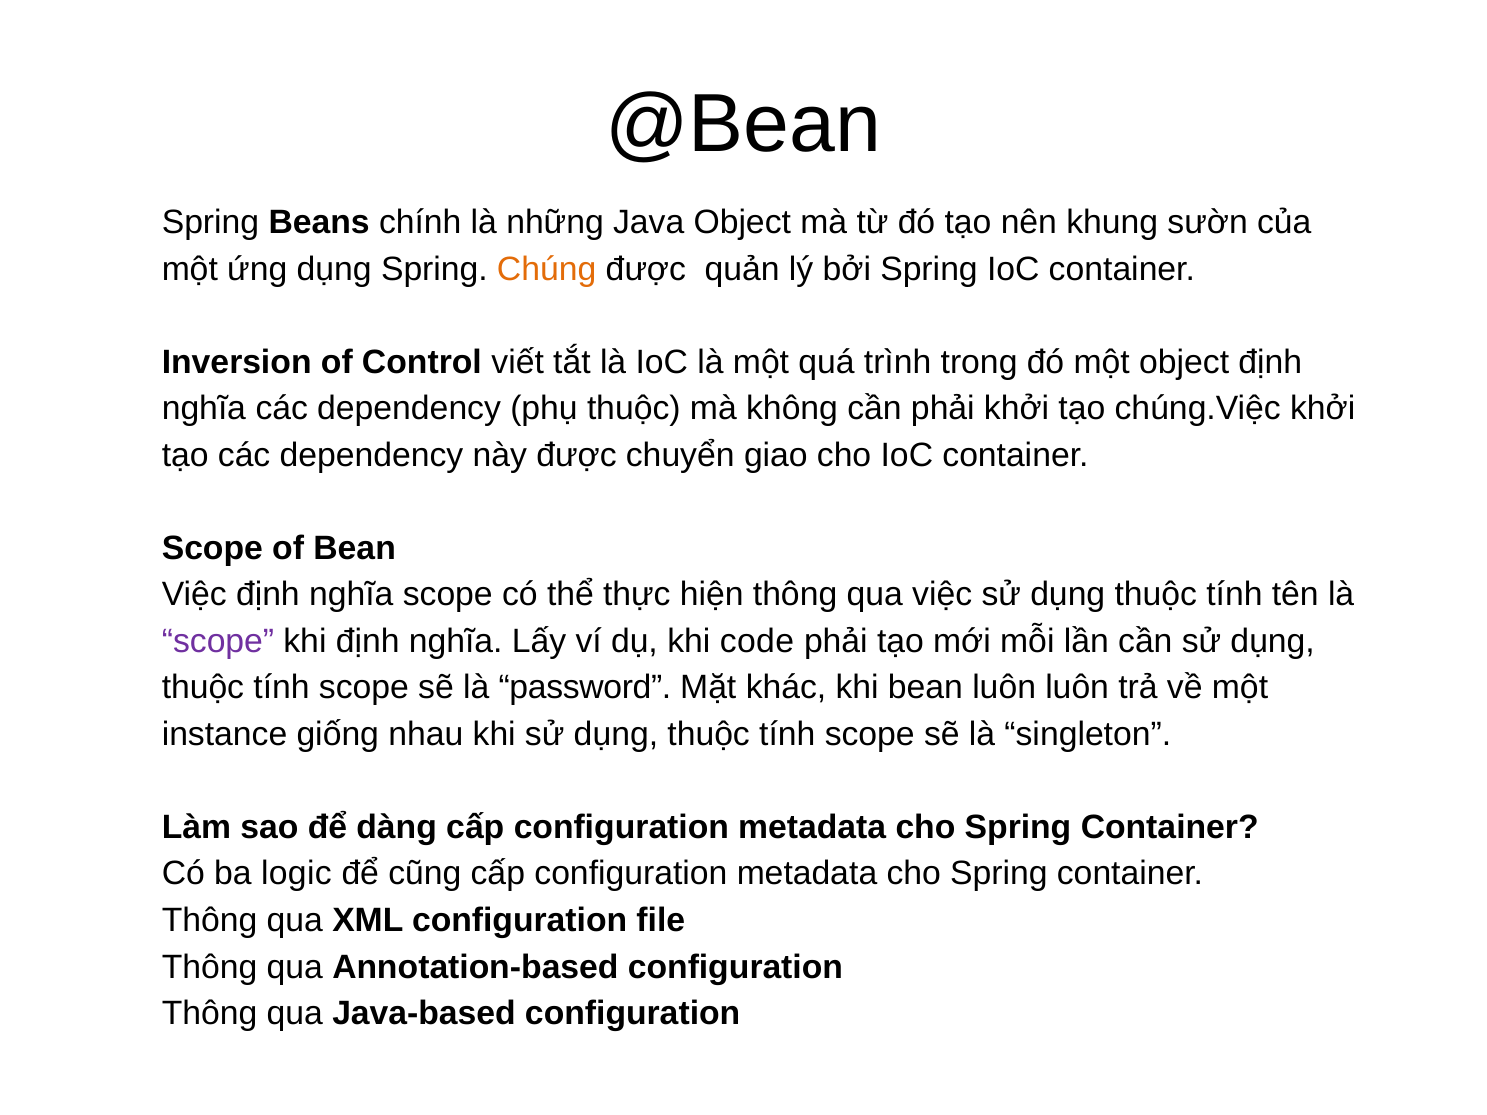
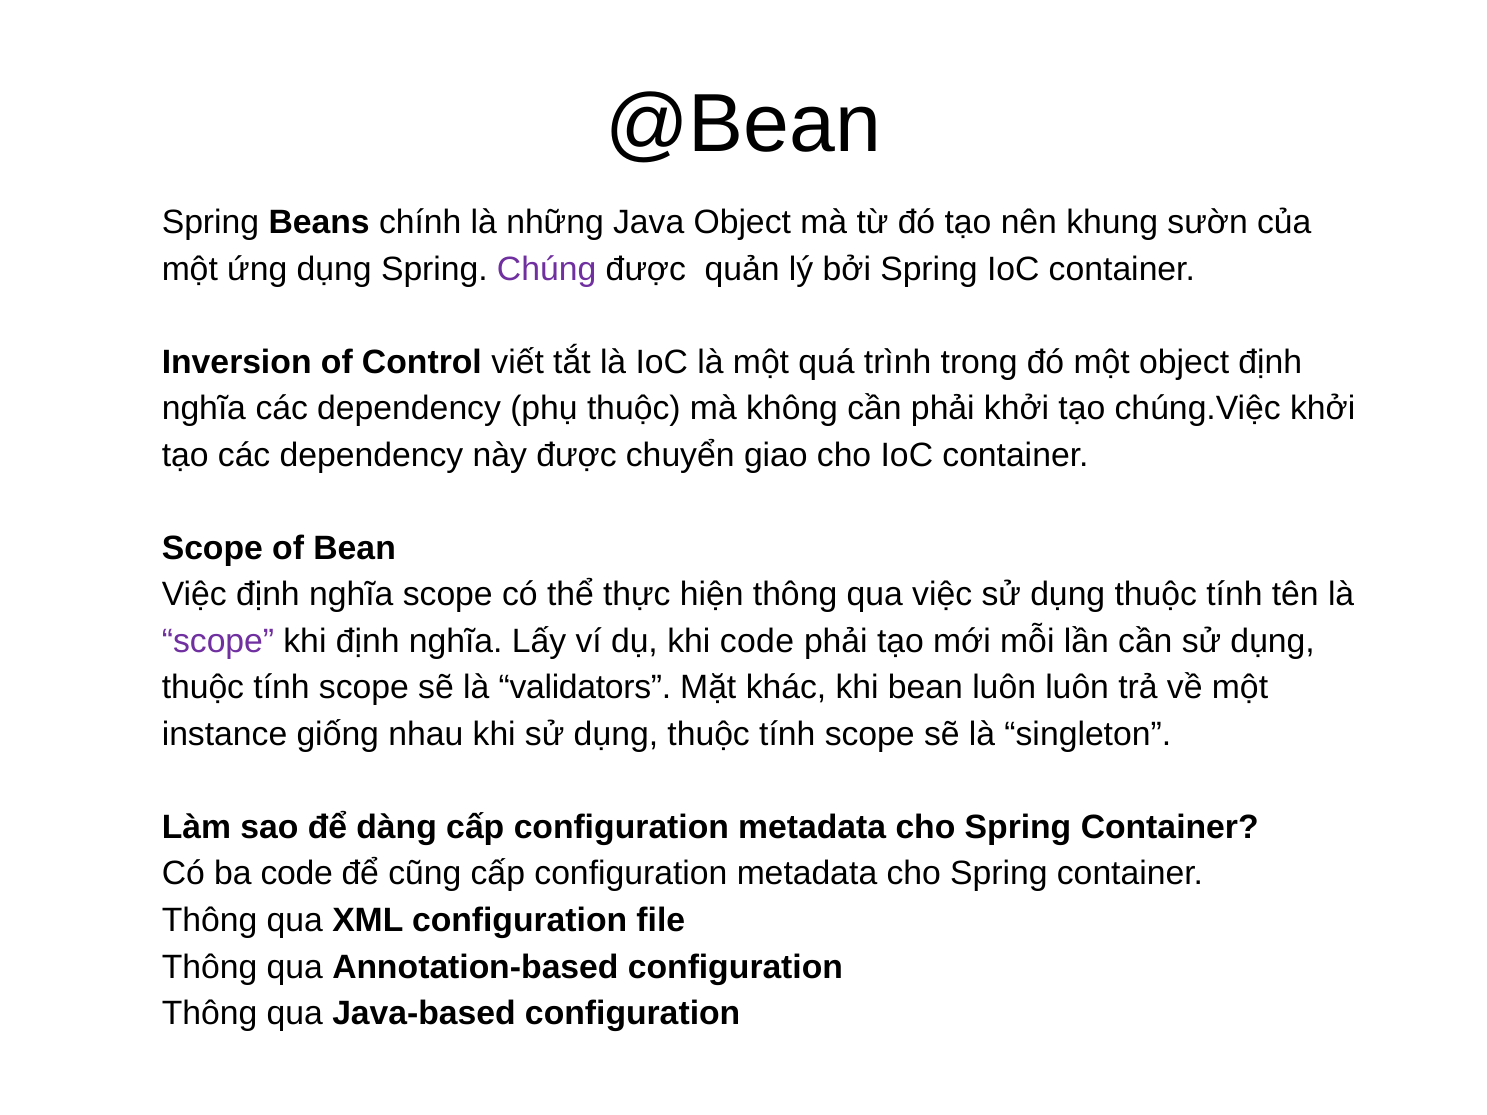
Chúng colour: orange -> purple (547, 269)
password: password -> validators (585, 688)
ba logic: logic -> code (297, 874)
